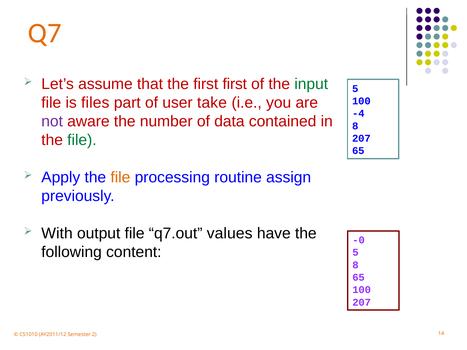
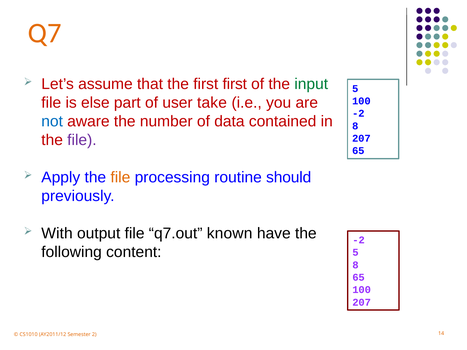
files: files -> else (95, 103)
-4: -4 -> -2 (358, 114)
not colour: purple -> blue (52, 122)
file colour: green -> purple (82, 140)
assign: assign -> should (289, 178)
values: values -> known (230, 234)
-0: -0 -> -2 (359, 240)
